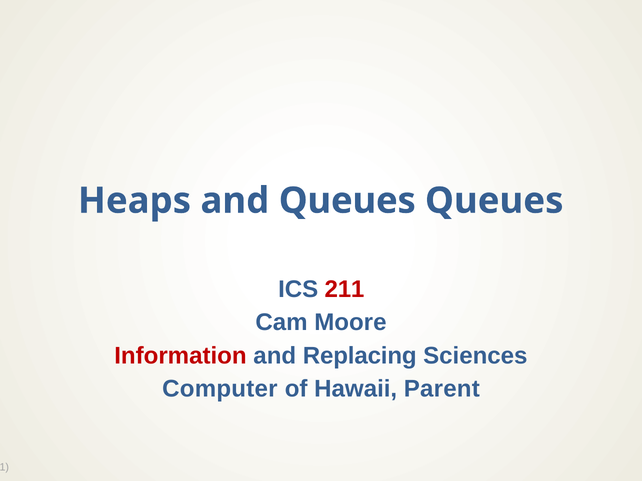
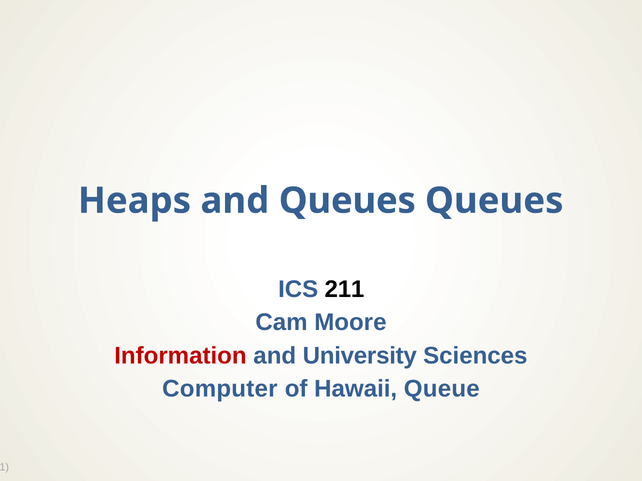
211 colour: red -> black (344, 289)
Replacing: Replacing -> University (360, 356)
Parent: Parent -> Queue (442, 389)
